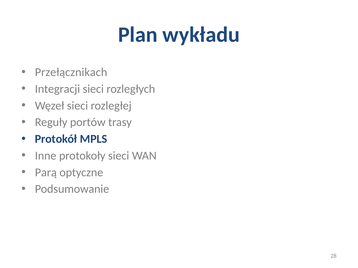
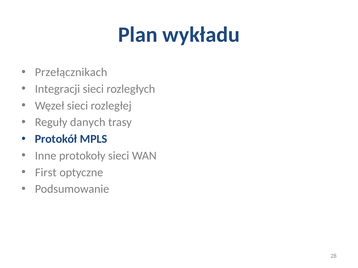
portów: portów -> danych (88, 123)
Parą: Parą -> First (46, 173)
